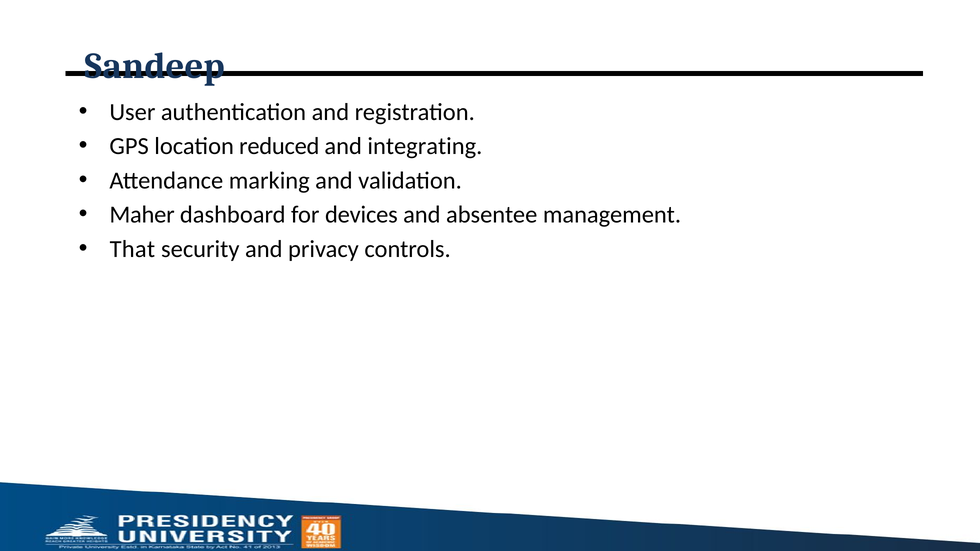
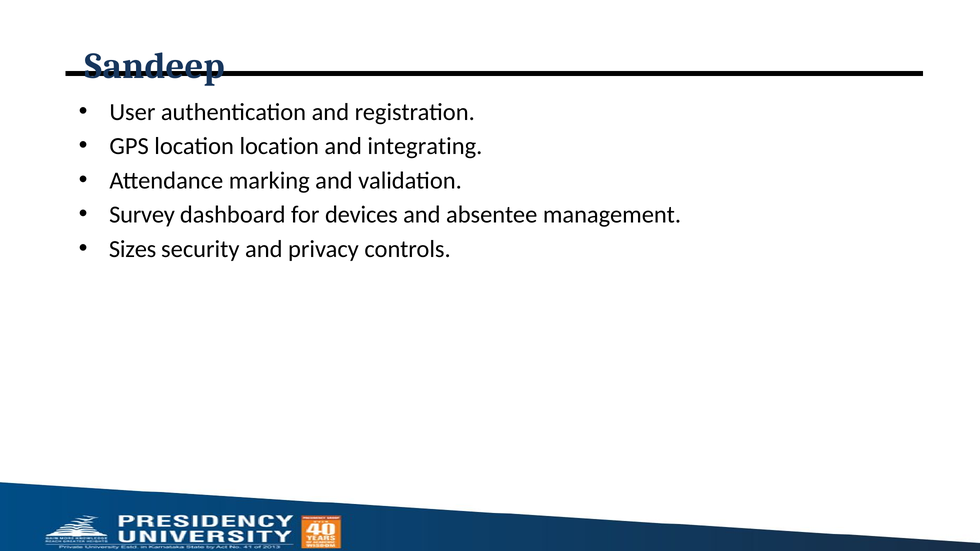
location reduced: reduced -> location (279, 146)
Maher: Maher -> Survey (142, 215)
That: That -> Sizes (133, 249)
